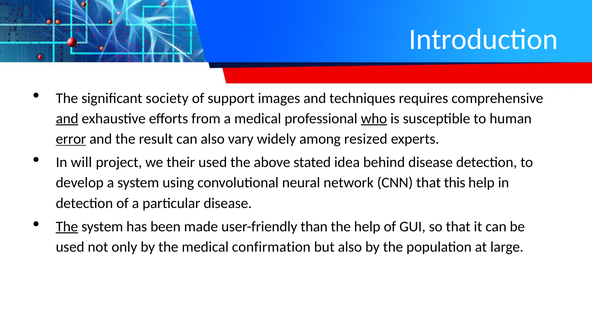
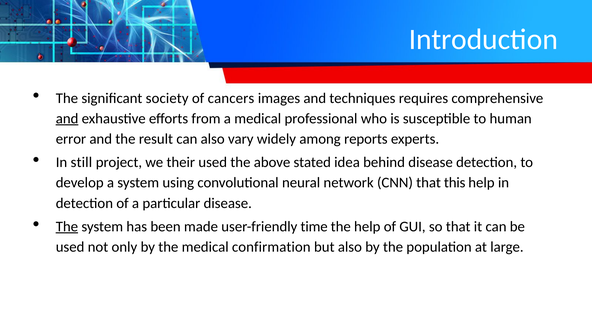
support: support -> cancers (231, 98)
who underline: present -> none (374, 119)
error underline: present -> none (71, 139)
resized: resized -> reports (366, 139)
will: will -> still (81, 162)
than: than -> time (314, 227)
